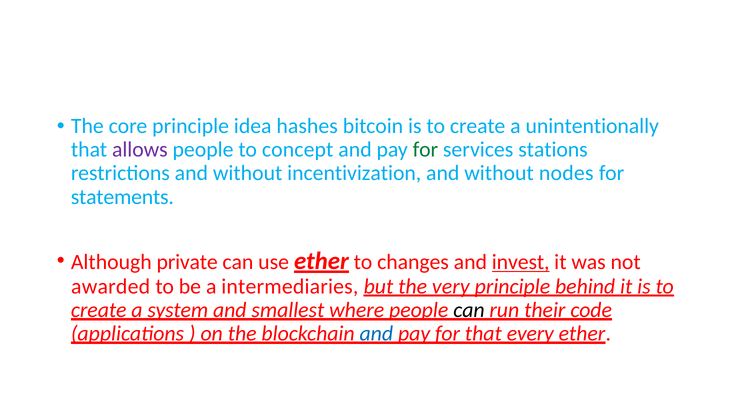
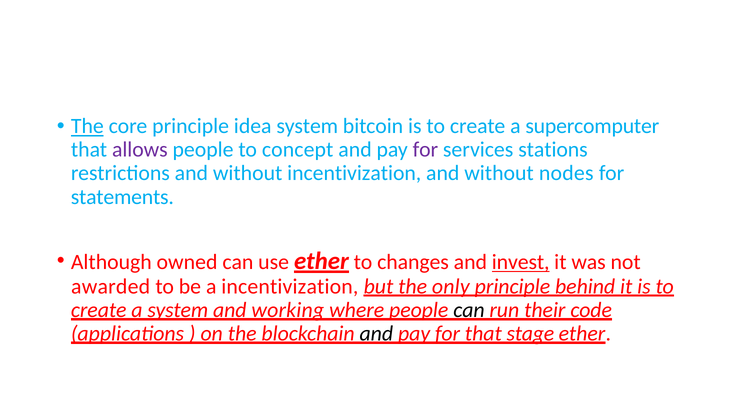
The underline: none -> present (87, 126)
idea hashes: hashes -> system (307, 126)
unintentionally: unintentionally -> supercomputer (592, 126)
for colour: green -> purple (425, 150)
private: private -> owned (187, 262)
a intermediaries: intermediaries -> incentivization (290, 286)
very: very -> only (451, 286)
smallest: smallest -> working (288, 310)
and colour: blue -> black (376, 334)
every: every -> stage (530, 334)
